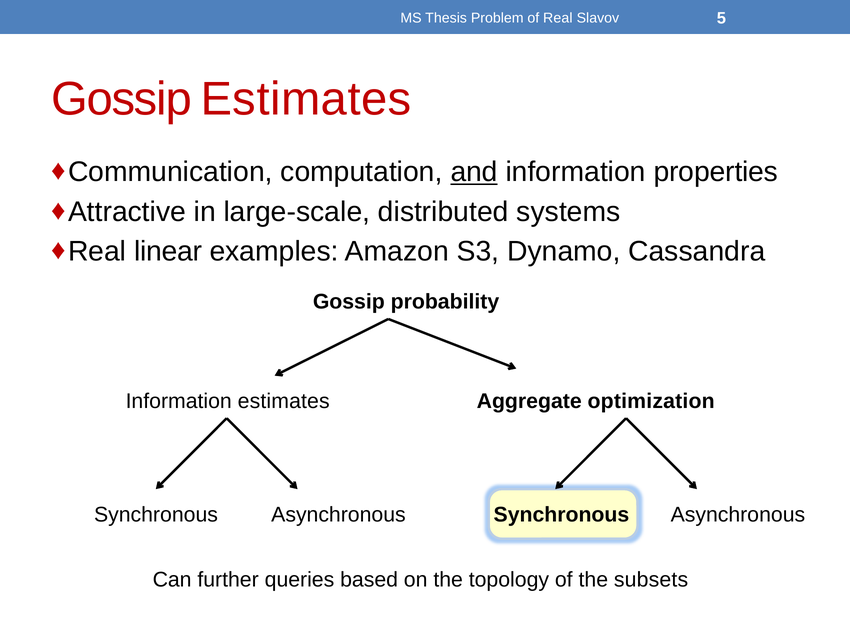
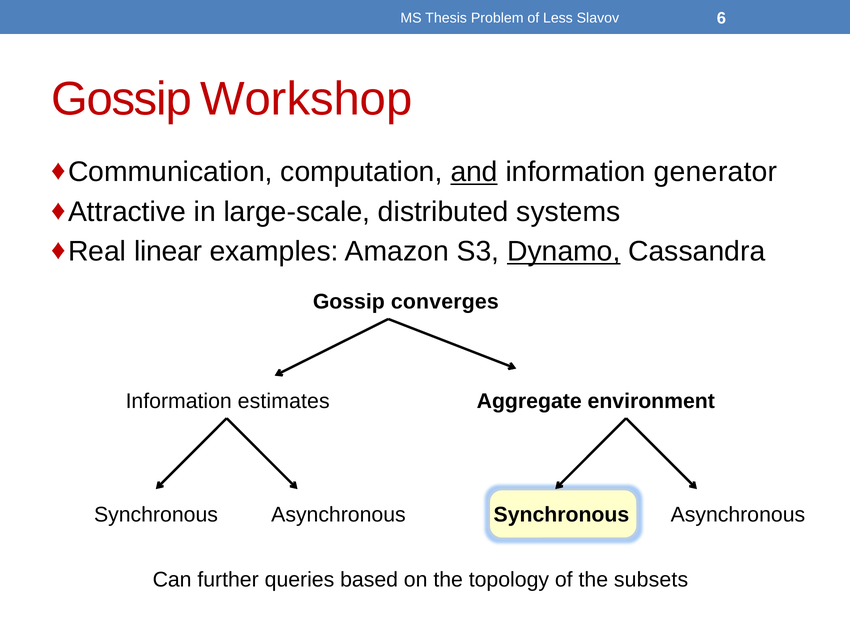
Real: Real -> Less (558, 18)
5: 5 -> 6 (721, 18)
Gossip Estimates: Estimates -> Workshop (306, 99)
properties: properties -> generator (716, 172)
Dynamo underline: none -> present (564, 251)
probability: probability -> converges (445, 302)
optimization: optimization -> environment (651, 401)
